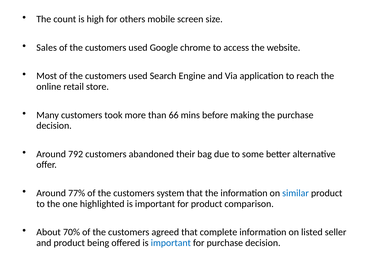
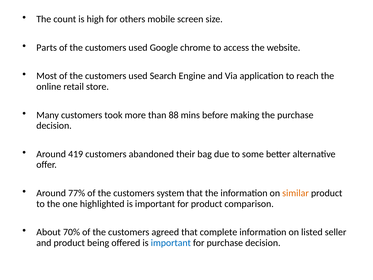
Sales: Sales -> Parts (47, 47)
66: 66 -> 88 (174, 115)
792: 792 -> 419 (76, 154)
similar colour: blue -> orange (296, 193)
